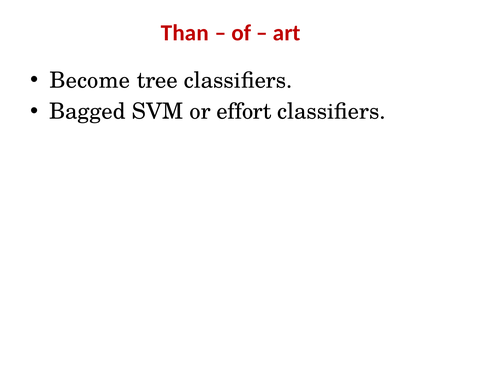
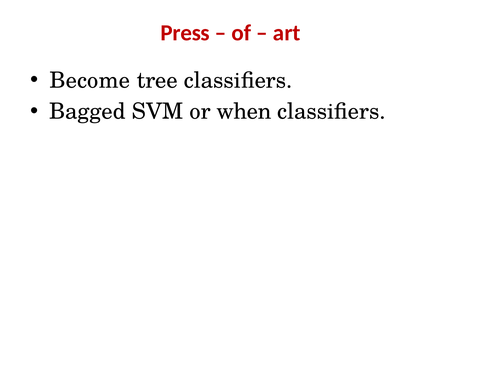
Than: Than -> Press (185, 33)
effort: effort -> when (244, 112)
